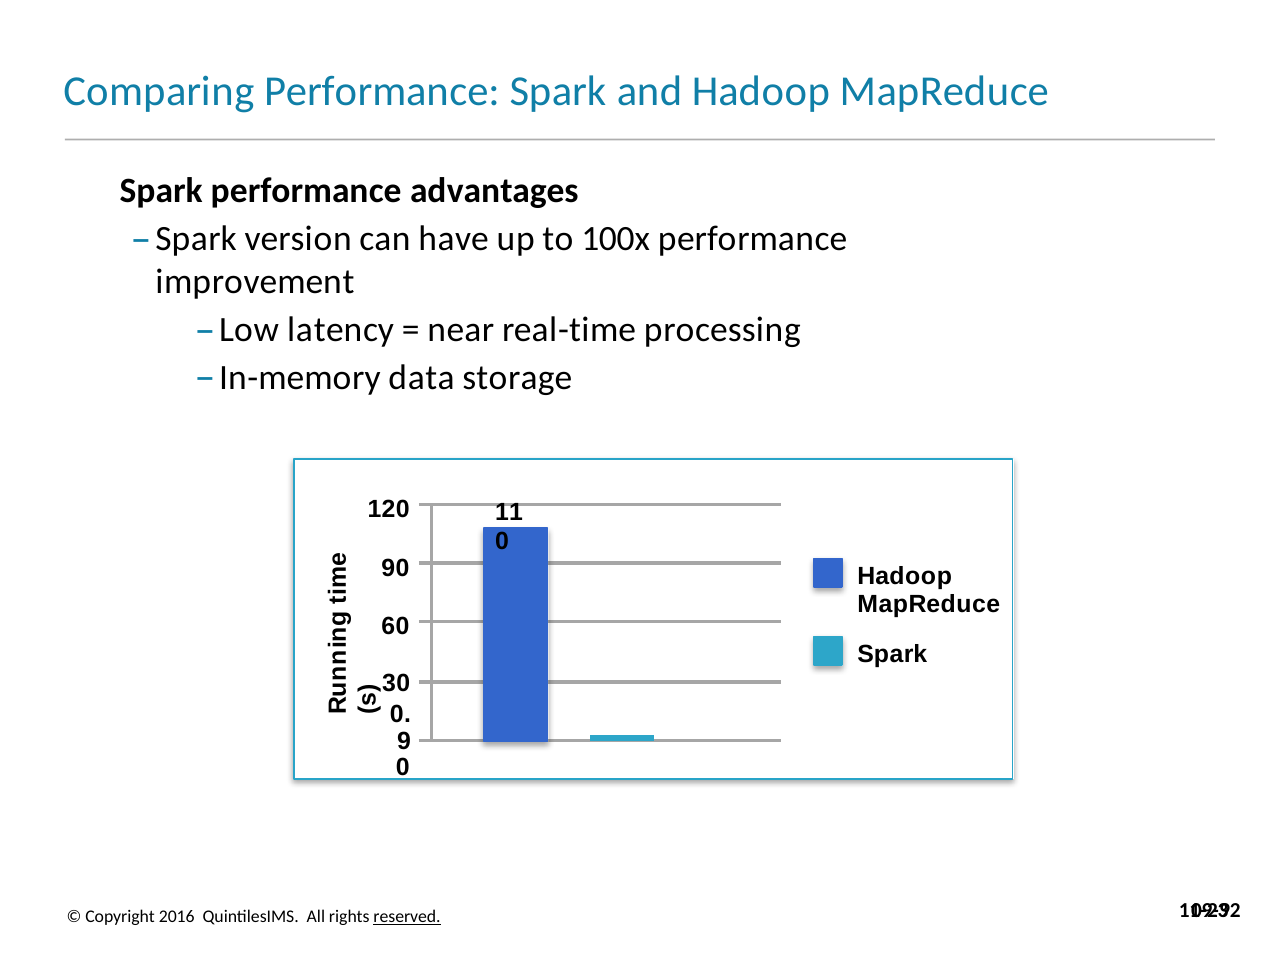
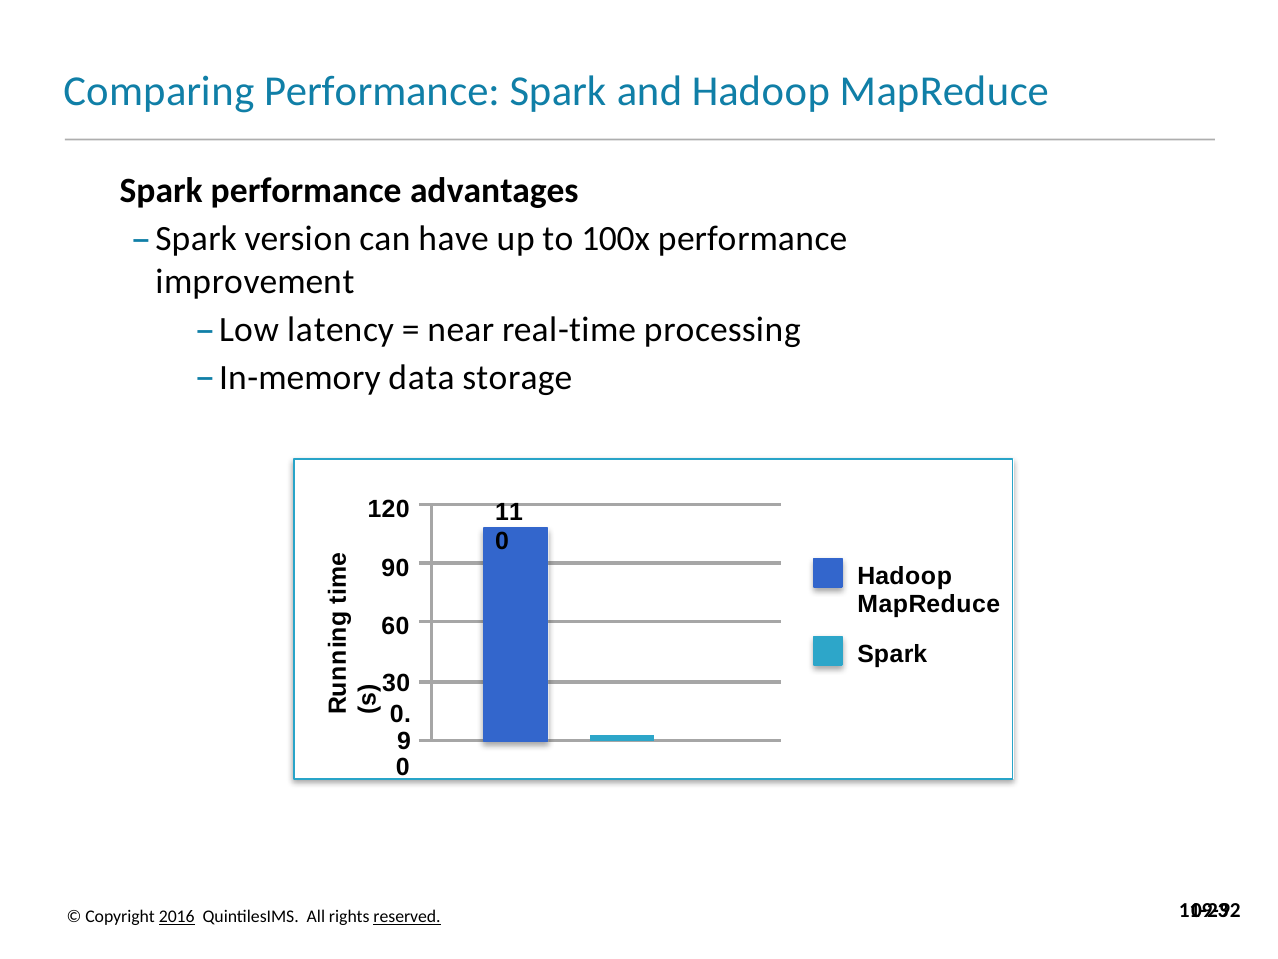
2016 underline: none -> present (177, 917)
